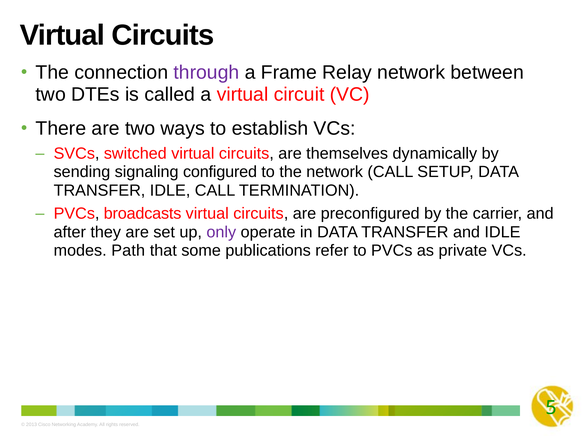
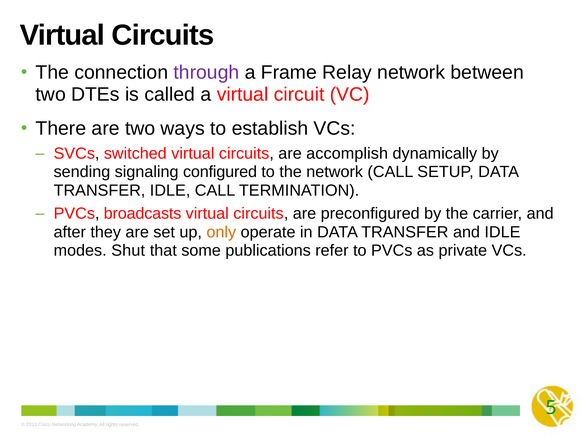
themselves: themselves -> accomplish (347, 154)
only colour: purple -> orange (221, 232)
Path: Path -> Shut (128, 251)
